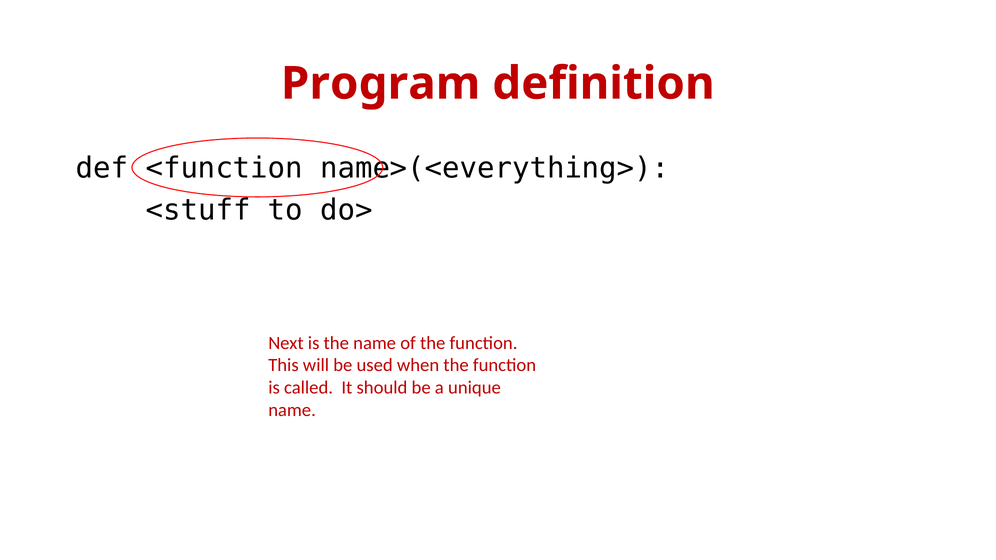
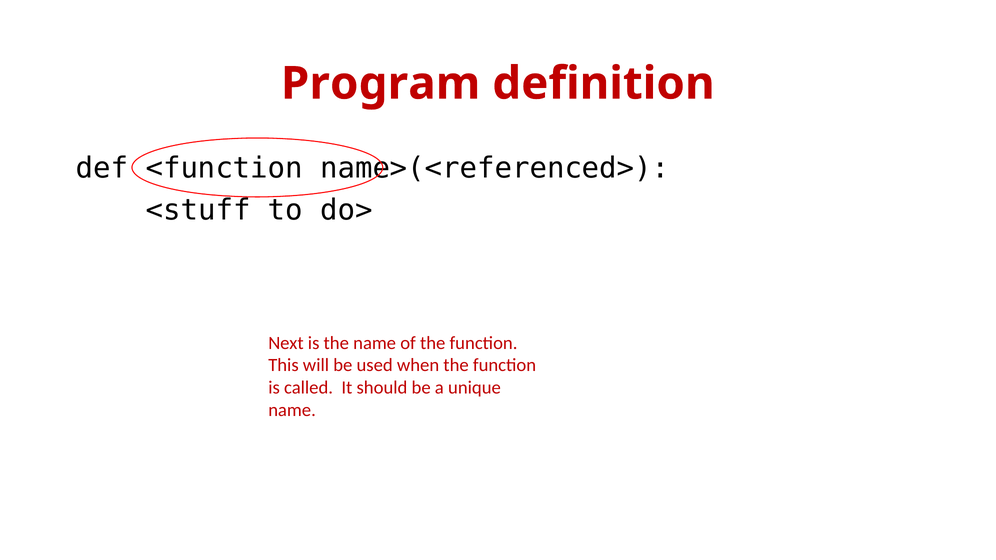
name>(<everything>: name>(<everything> -> name>(<referenced> (495, 168)
